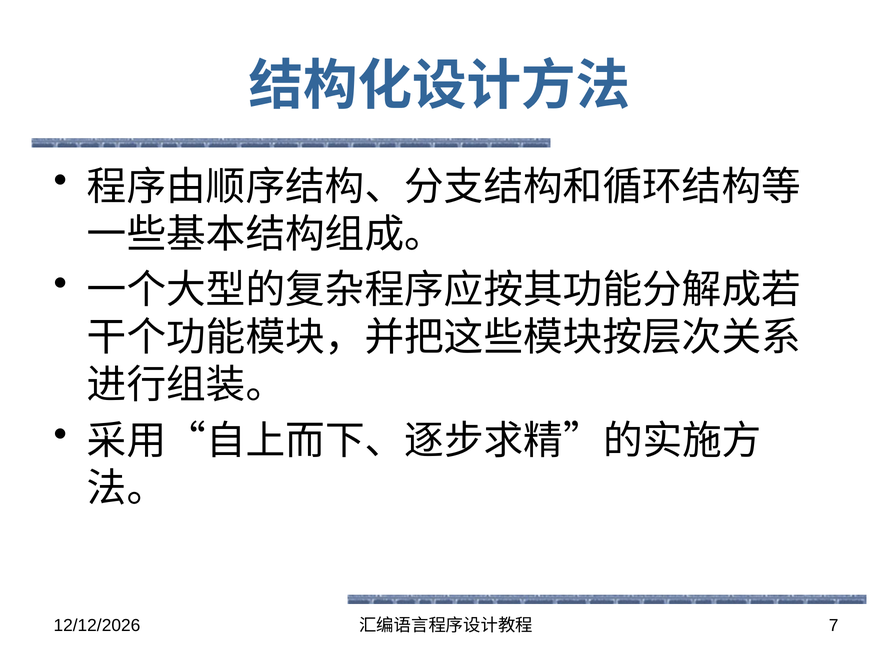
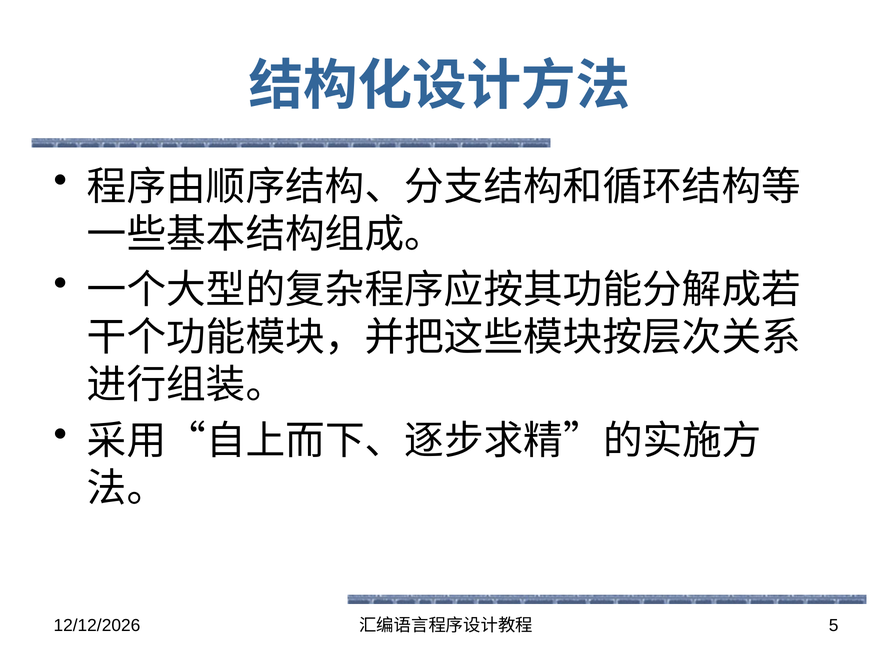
7: 7 -> 5 (834, 625)
